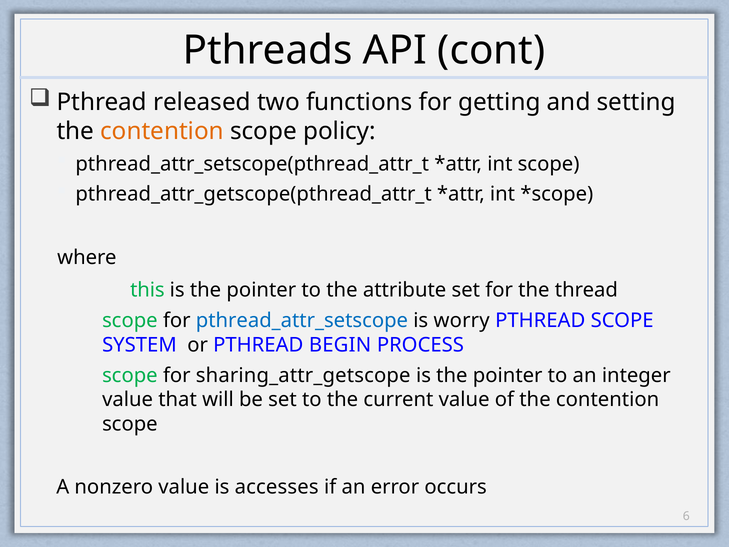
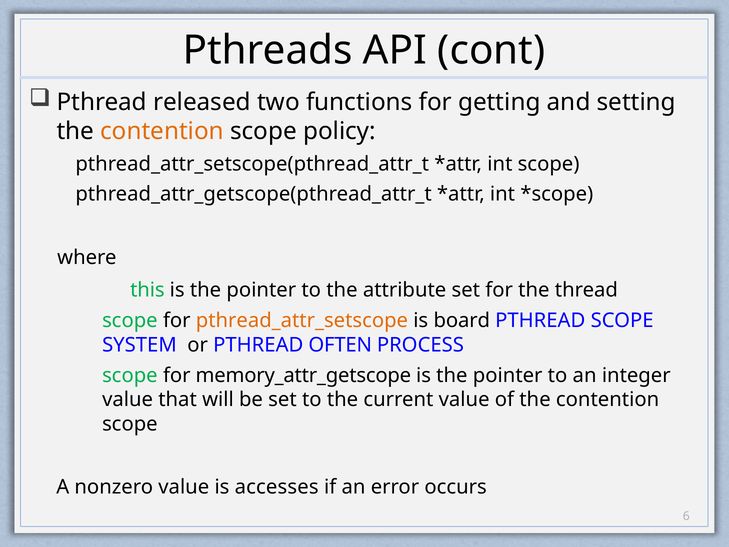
pthread_attr_setscope colour: blue -> orange (302, 321)
worry: worry -> board (462, 321)
BEGIN: BEGIN -> OFTEN (340, 345)
sharing_attr_getscope: sharing_attr_getscope -> memory_attr_getscope (303, 375)
